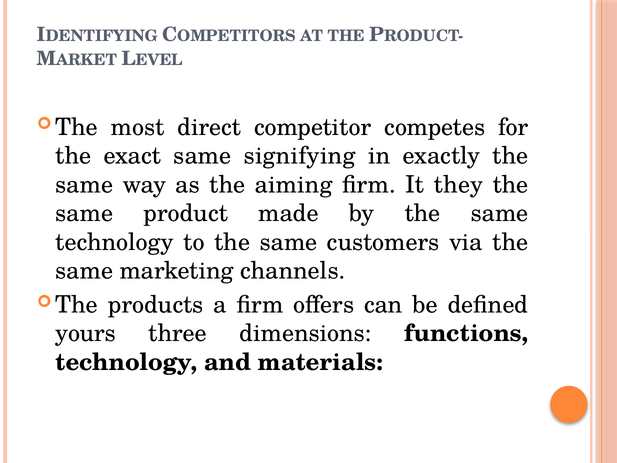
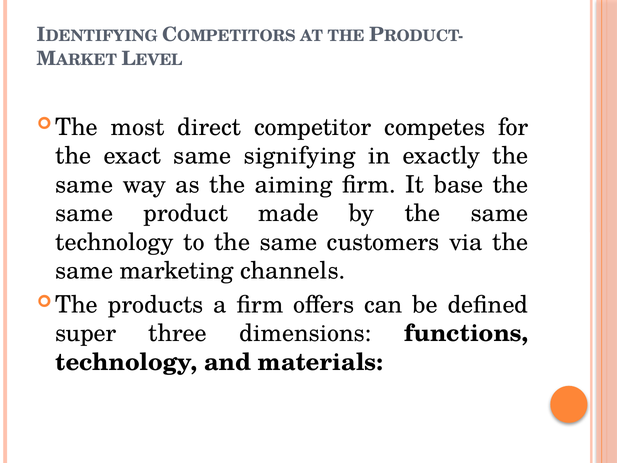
they: they -> base (459, 185)
yours: yours -> super (86, 333)
